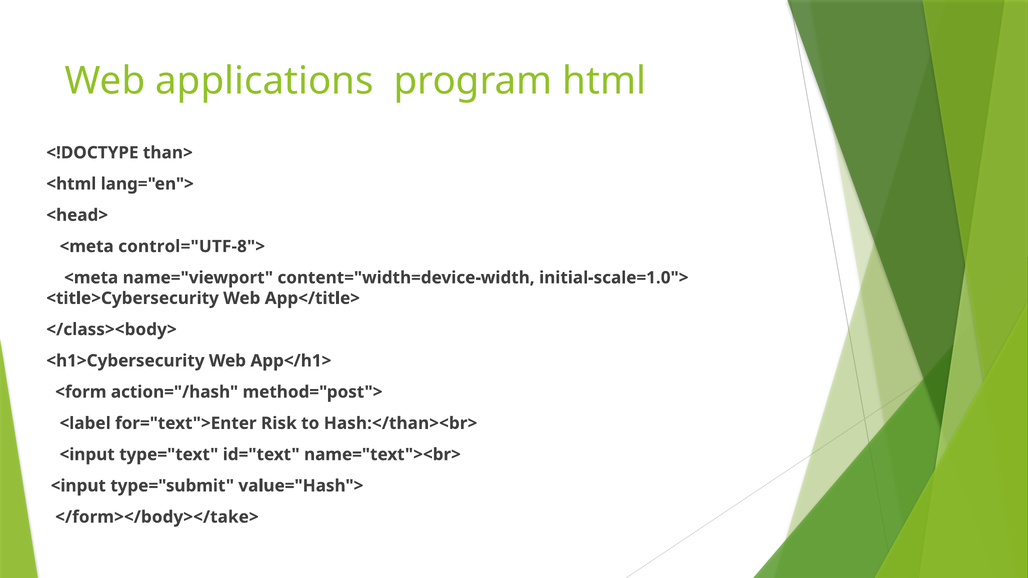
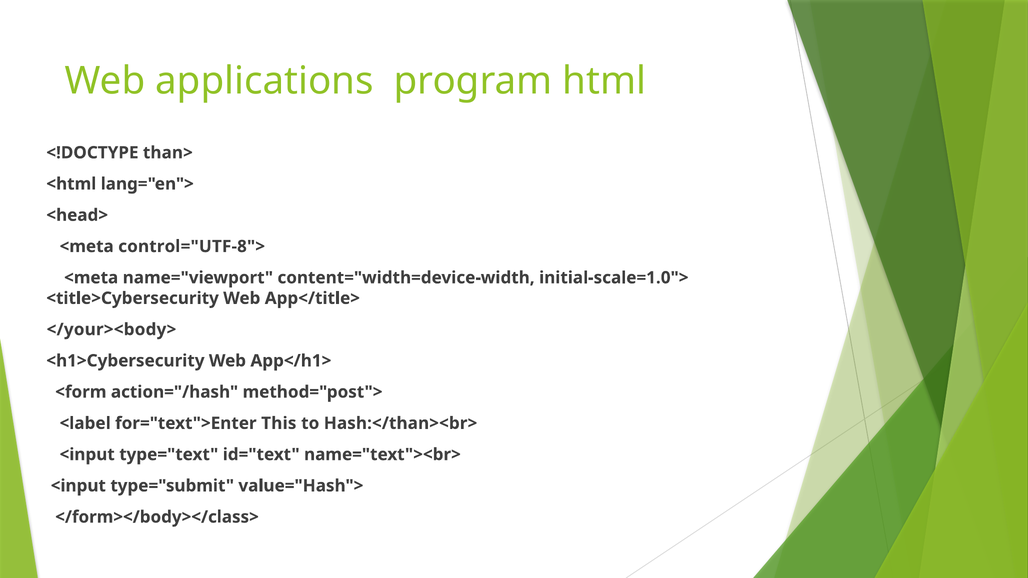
</class><body>: </class><body> -> </your><body> (111, 330)
Risk: Risk -> This (279, 423)
</form></body></take>: </form></body></take> -> </form></body></class> (157, 517)
